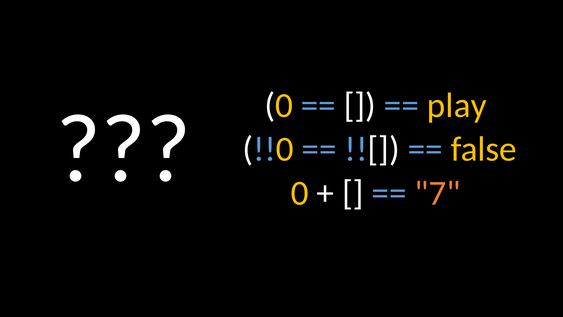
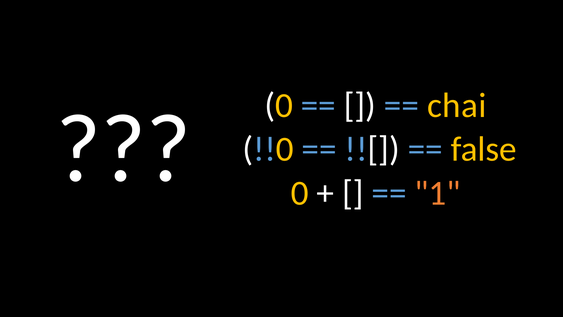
play: play -> chai (457, 105)
7: 7 -> 1 (438, 193)
